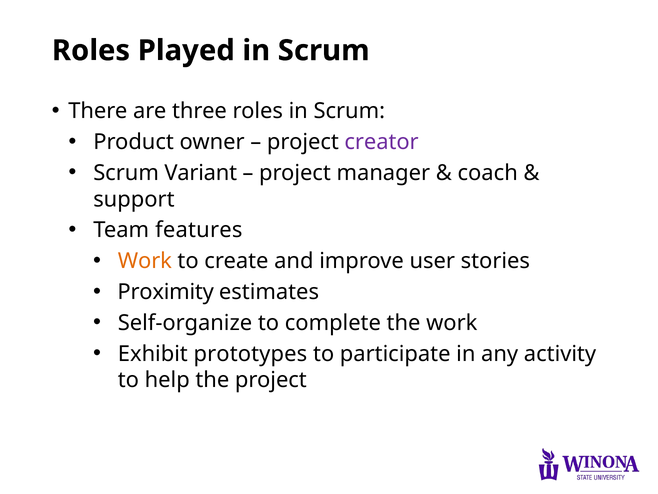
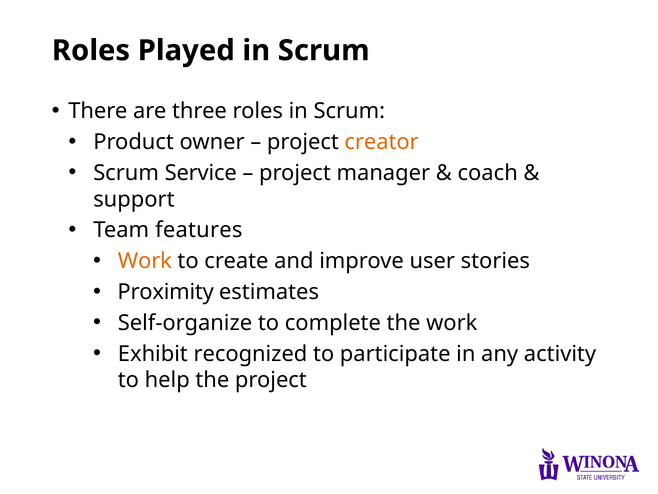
creator colour: purple -> orange (382, 142)
Variant: Variant -> Service (201, 173)
prototypes: prototypes -> recognized (250, 353)
